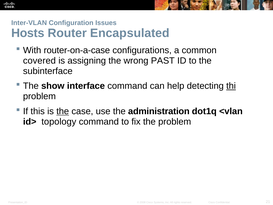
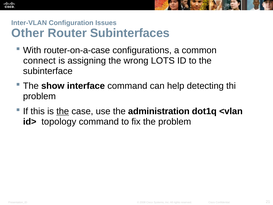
Hosts: Hosts -> Other (28, 33)
Encapsulated: Encapsulated -> Subinterfaces (130, 33)
covered: covered -> connect (39, 61)
PAST: PAST -> LOTS (163, 61)
thi underline: present -> none (231, 86)
